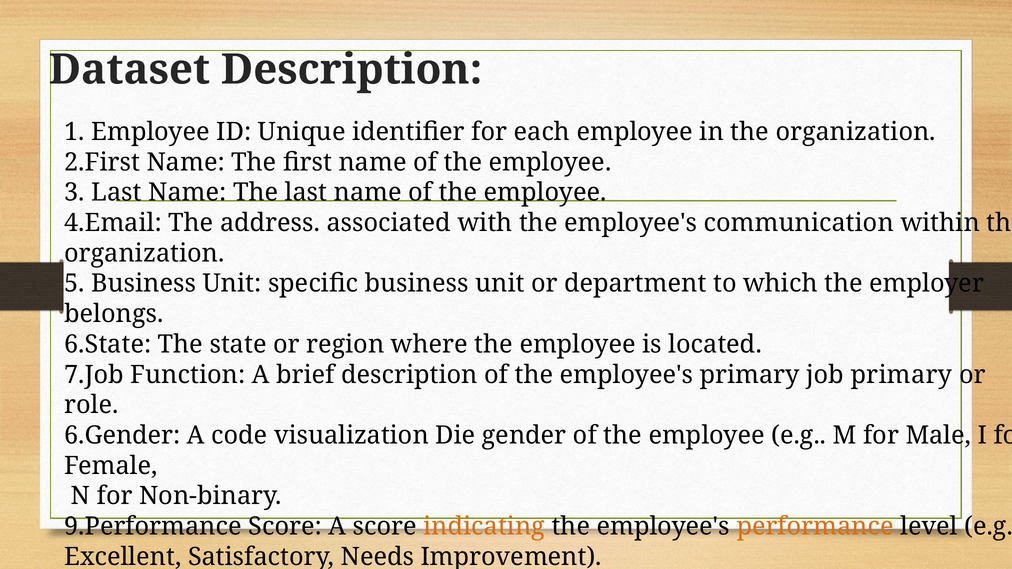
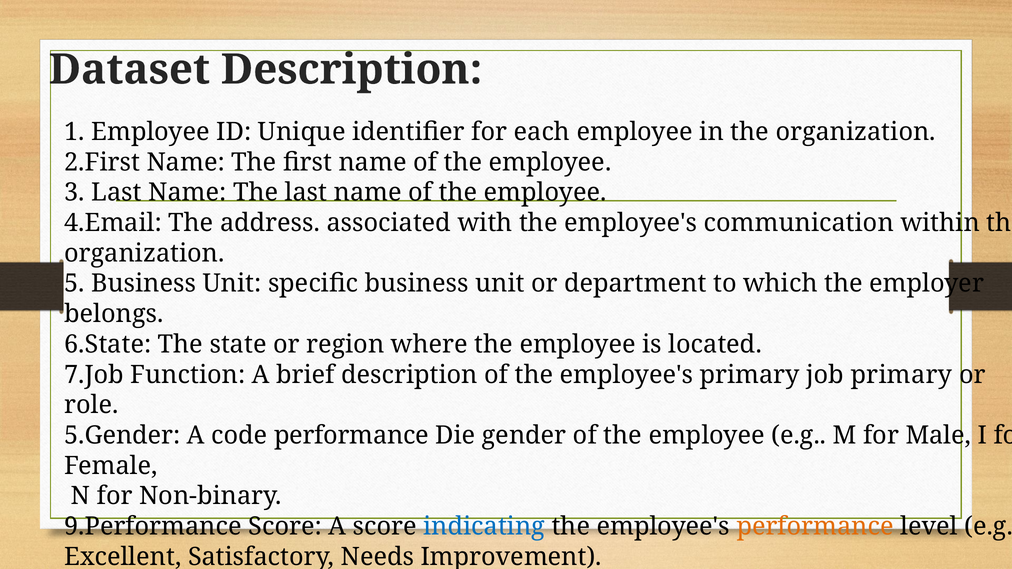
6.Gender: 6.Gender -> 5.Gender (122, 436)
code visualization: visualization -> performance (352, 436)
indicating colour: orange -> blue (484, 527)
